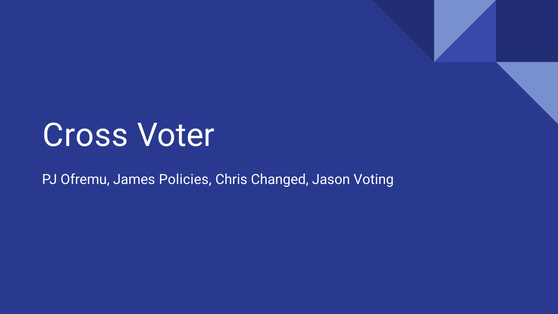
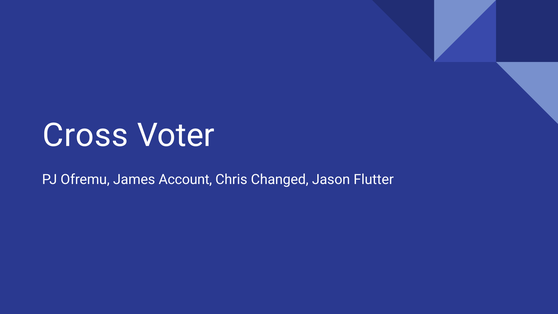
Policies: Policies -> Account (185, 180)
Voting: Voting -> Flutter (374, 180)
